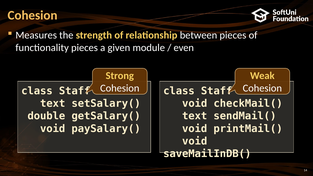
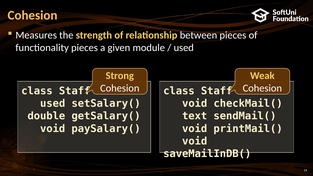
even: even -> used (184, 48)
text: text -> used (53, 104)
